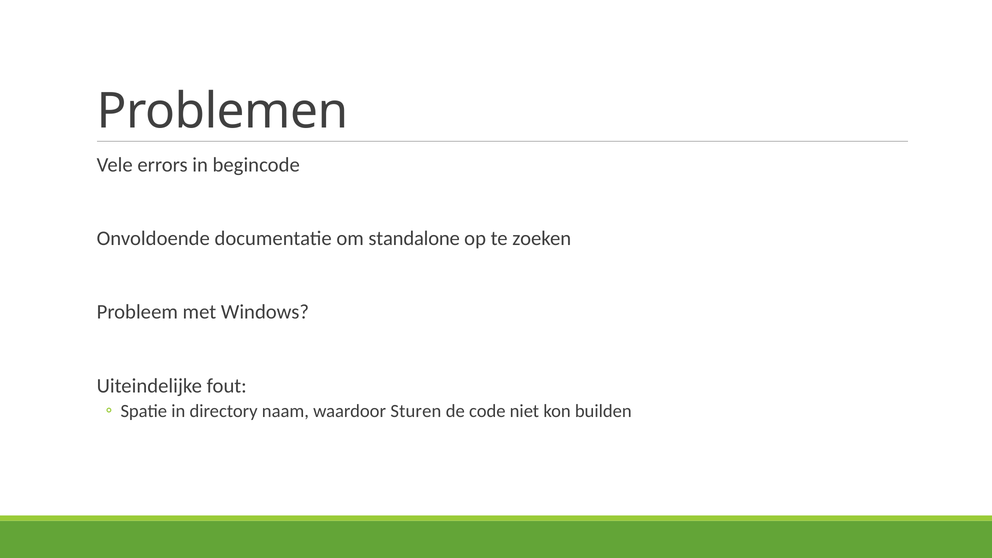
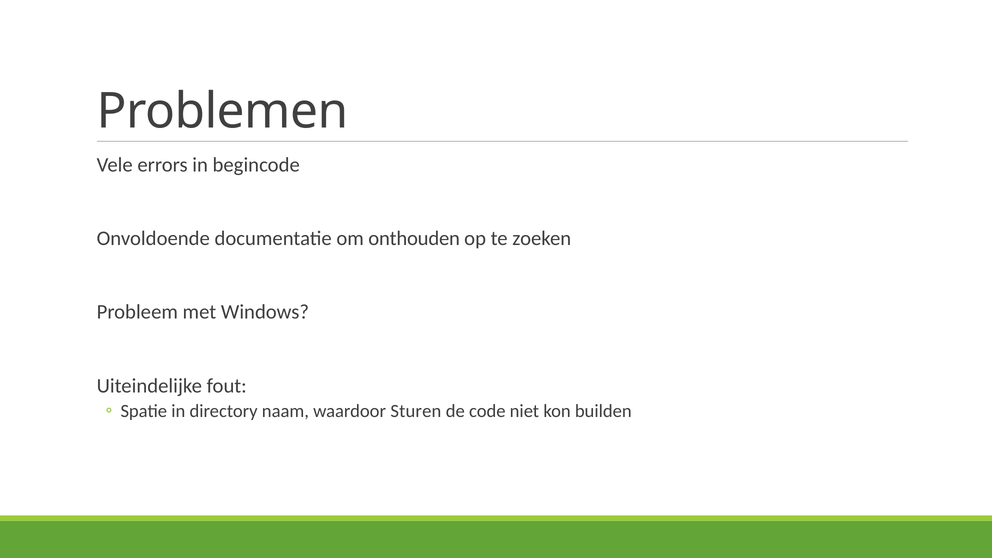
standalone: standalone -> onthouden (414, 239)
